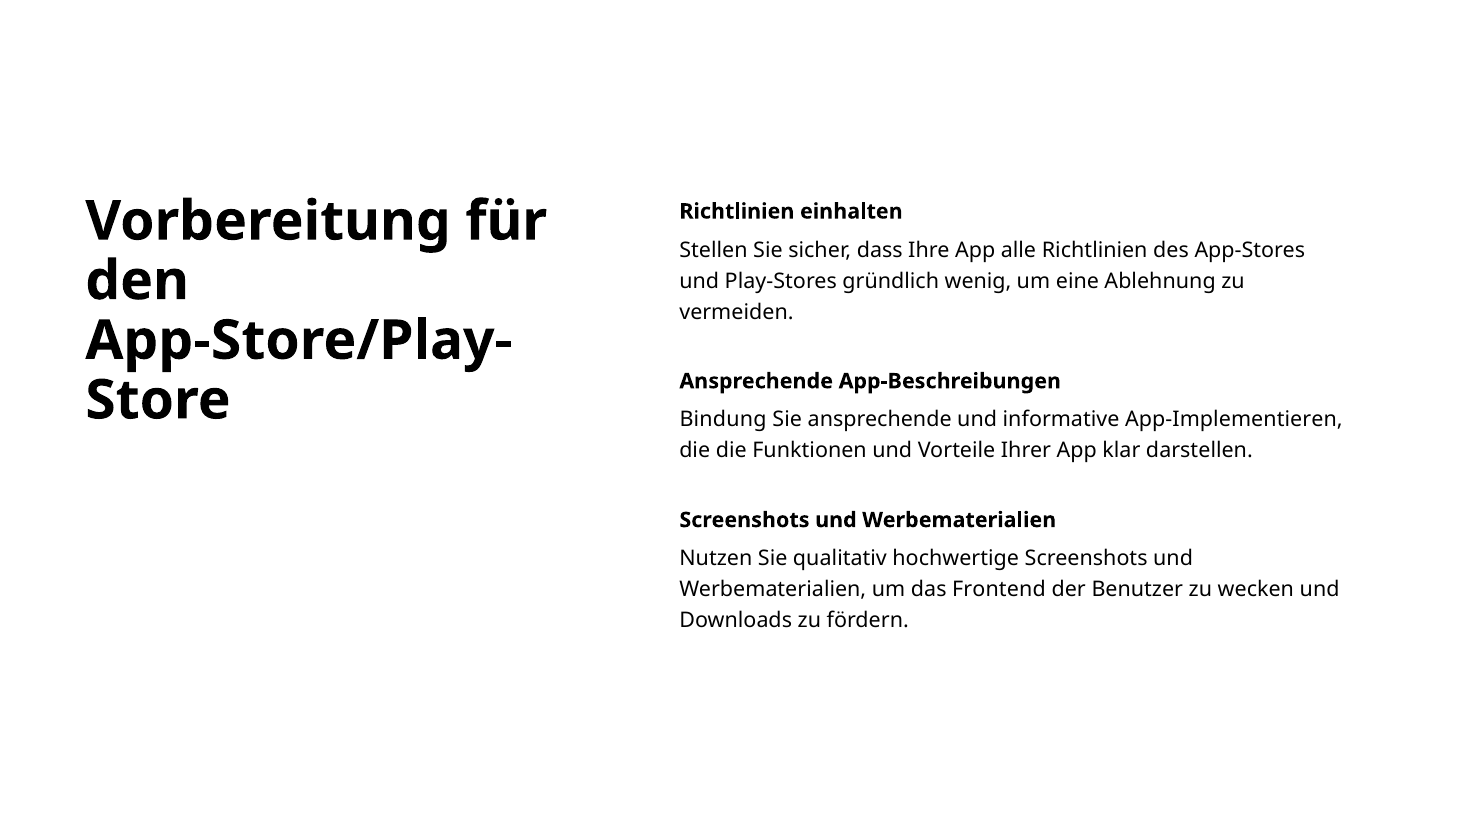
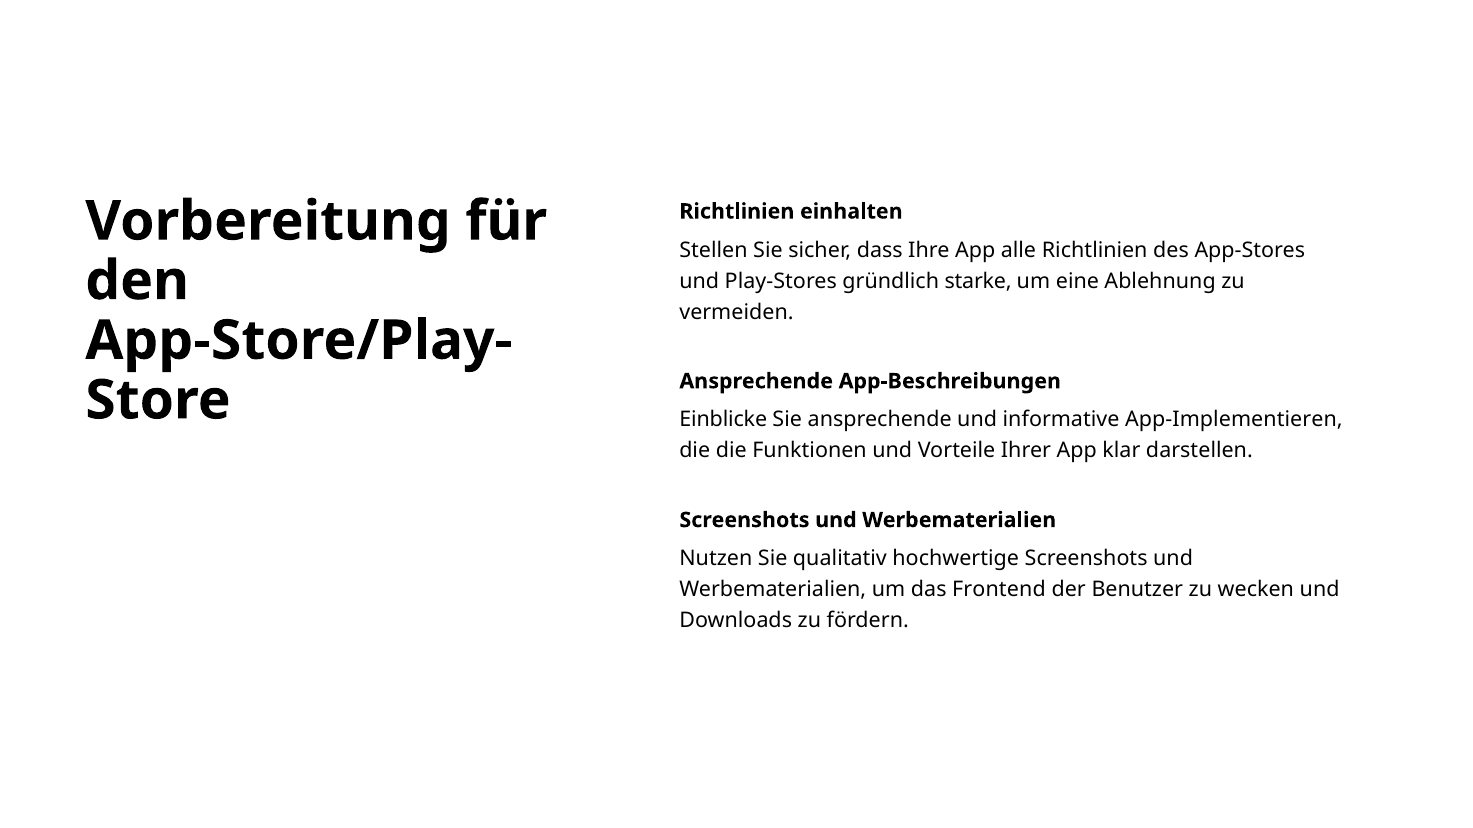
wenig: wenig -> starke (978, 281)
Bindung: Bindung -> Einblicke (723, 420)
